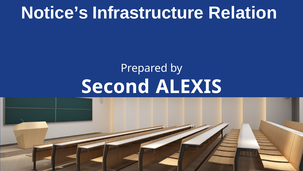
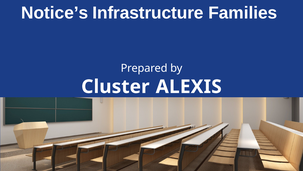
Relation: Relation -> Families (243, 13)
Second: Second -> Cluster (115, 86)
